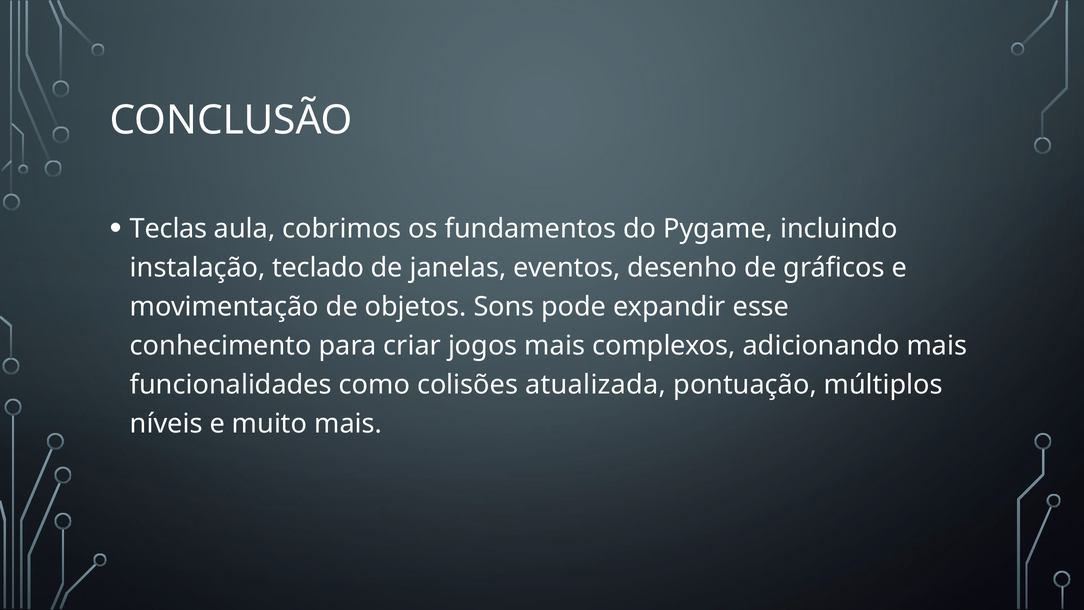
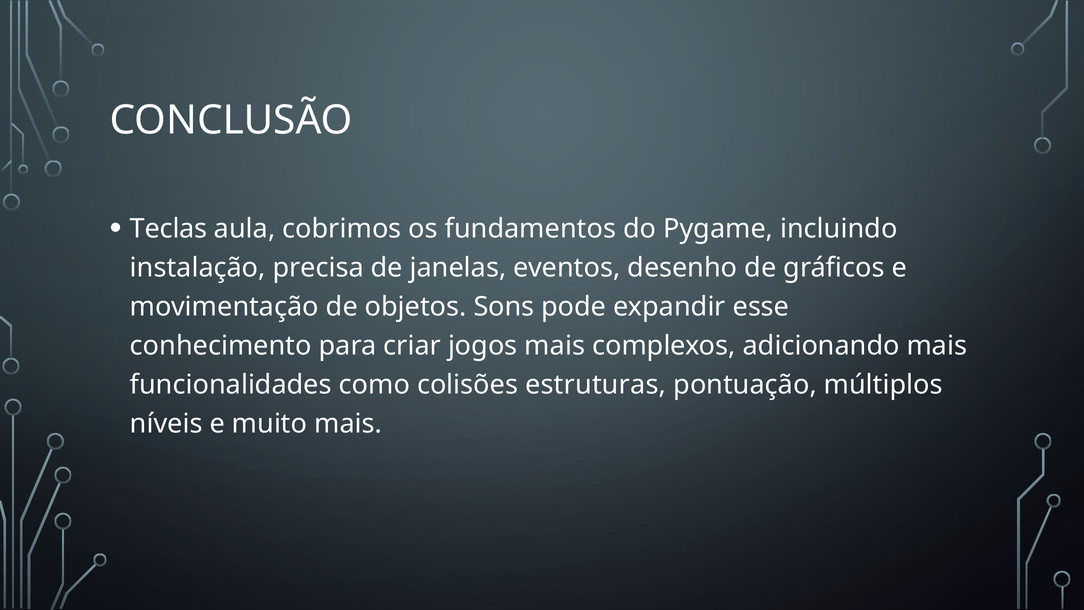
teclado: teclado -> precisa (318, 268)
atualizada: atualizada -> estruturas (596, 385)
